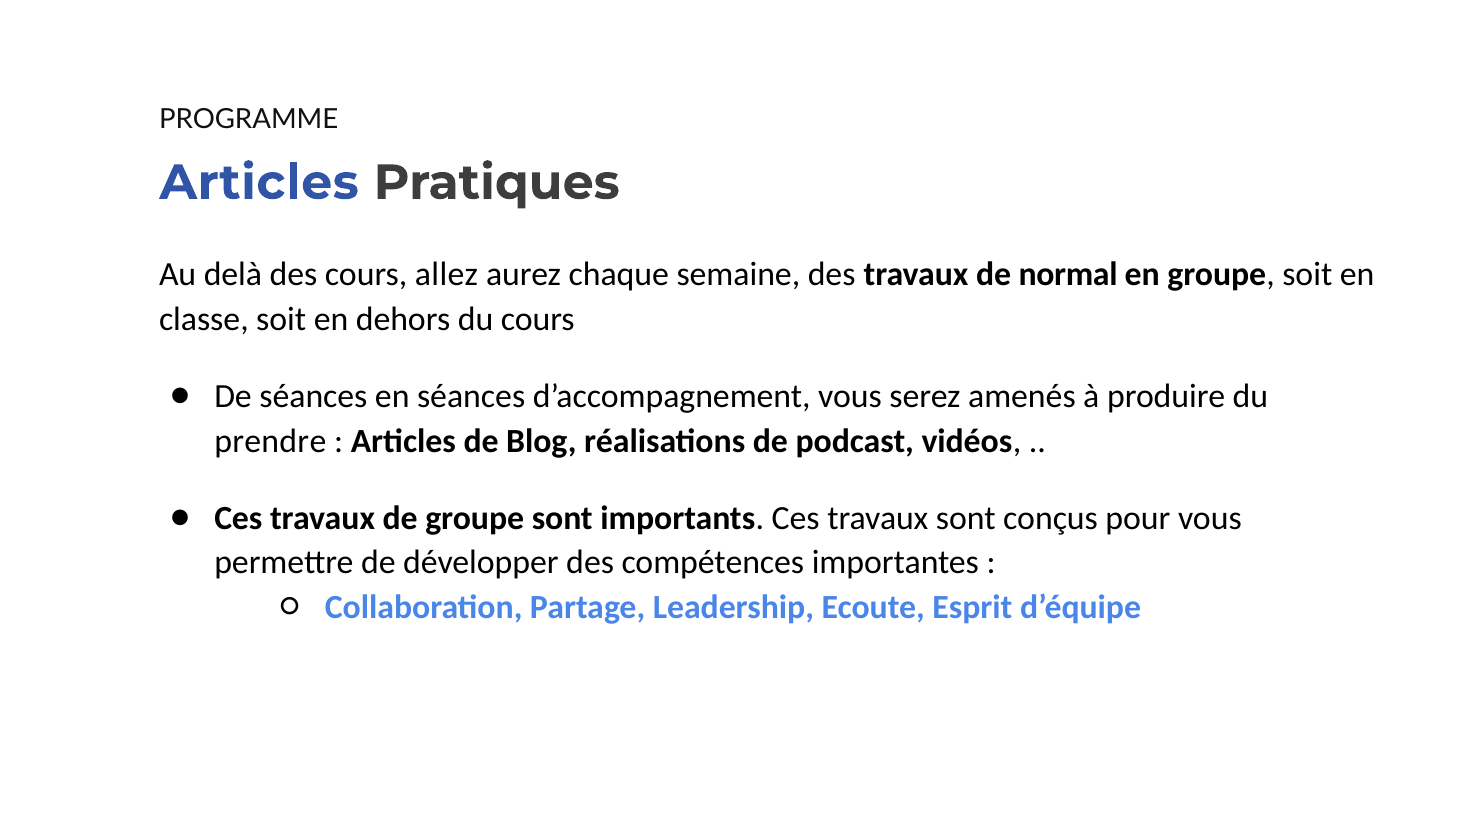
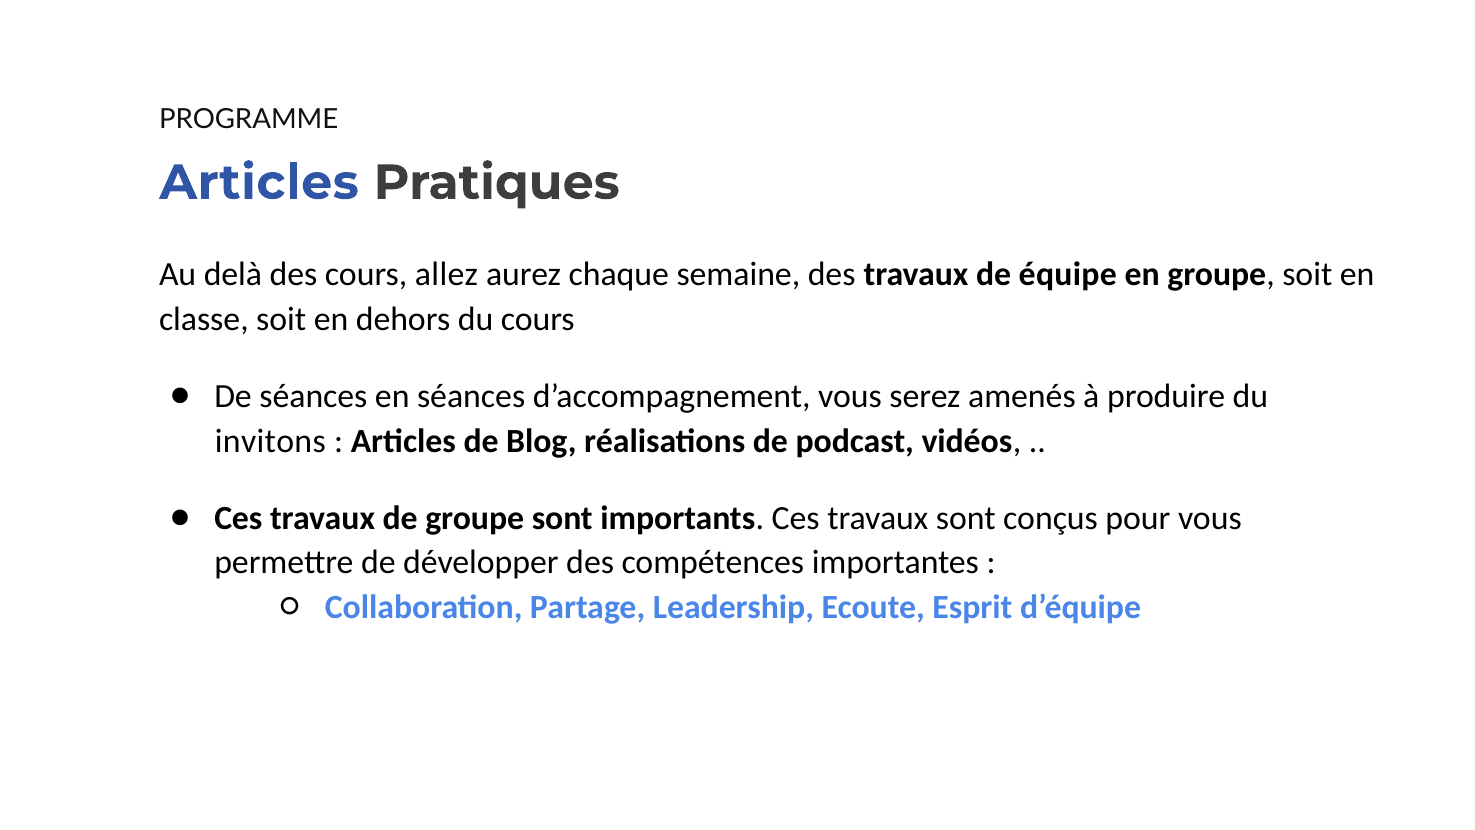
normal: normal -> équipe (1068, 275)
prendre: prendre -> invitons (270, 441)
